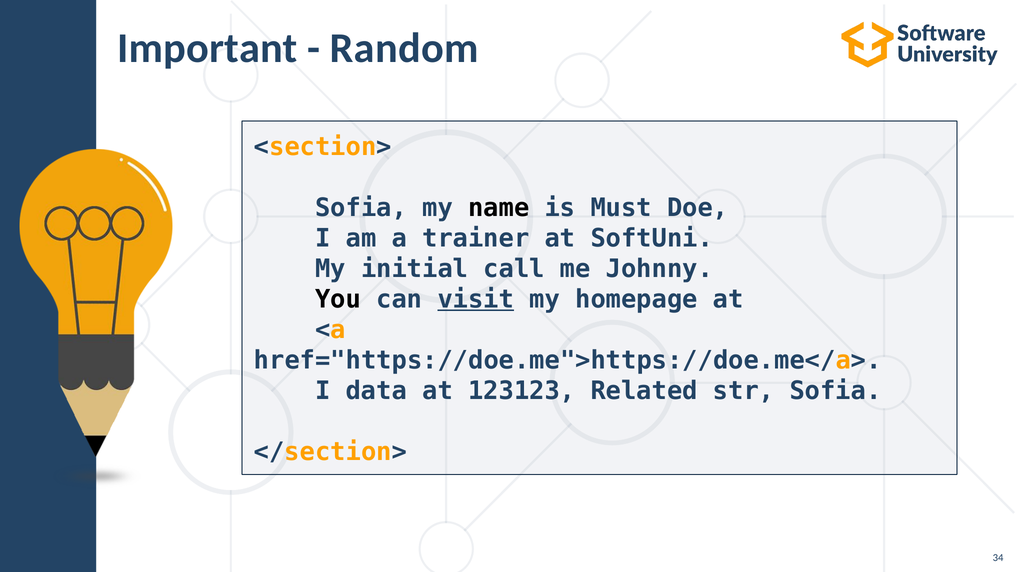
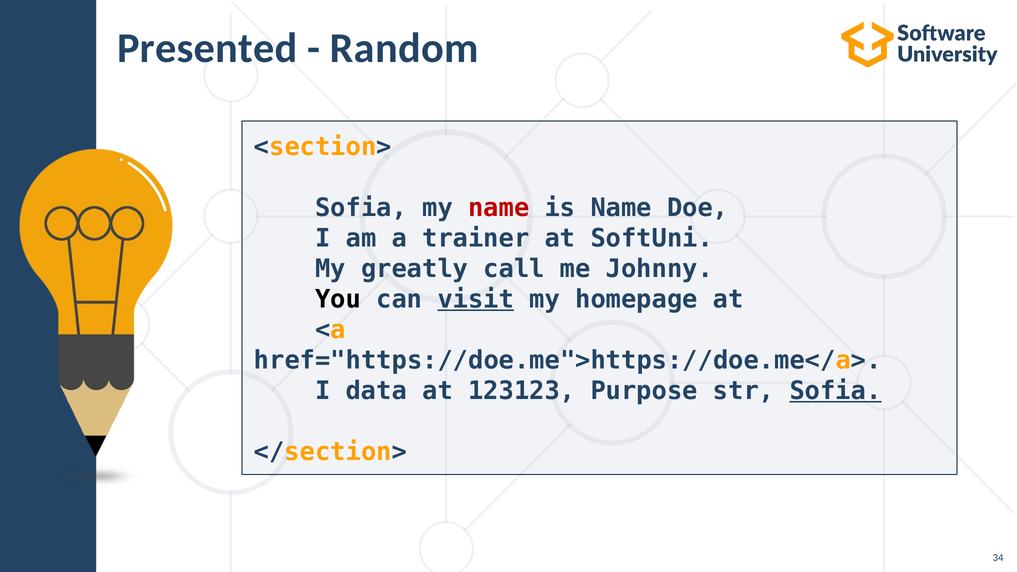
Important: Important -> Presented (207, 48)
name colour: black -> red (499, 208)
is Must: Must -> Name (621, 208)
initial: initial -> greatly (415, 269)
Related: Related -> Purpose (644, 391)
Sofia underline: none -> present (835, 391)
